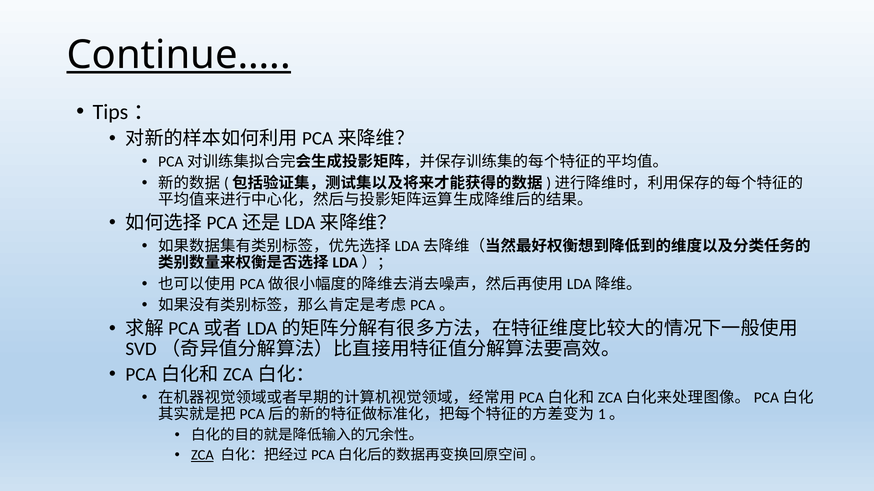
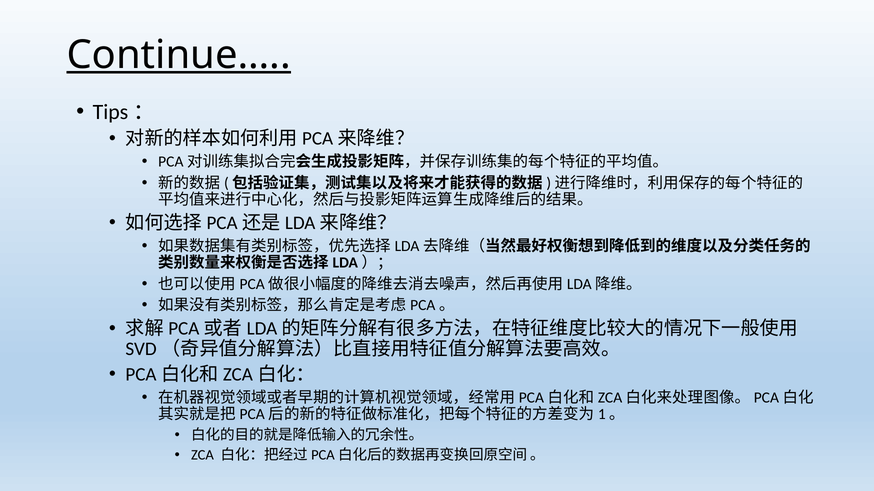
ZCA underline: present -> none (202, 456)
